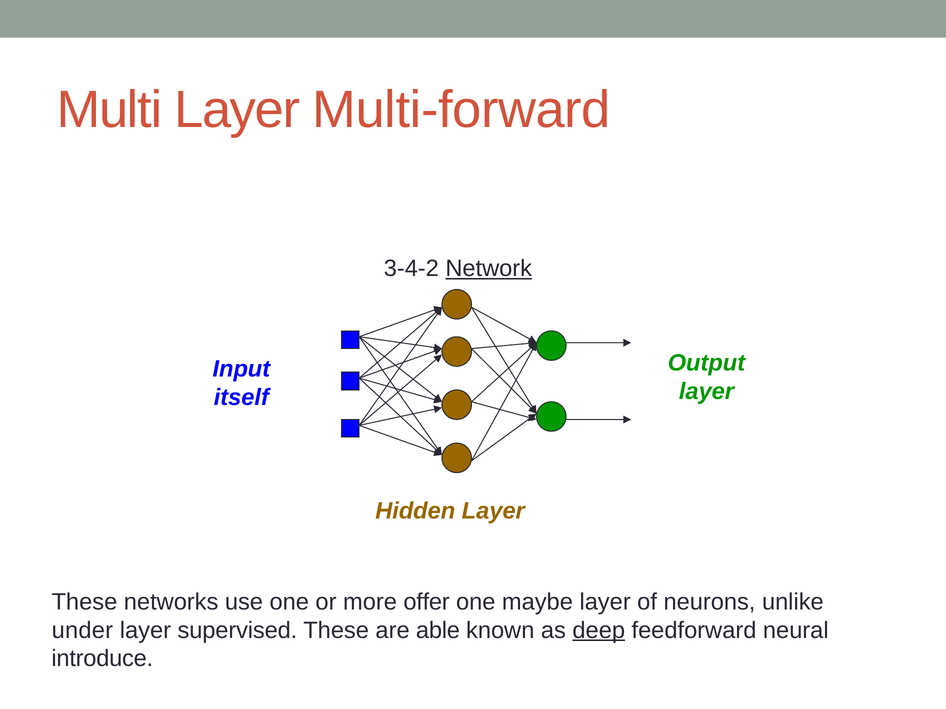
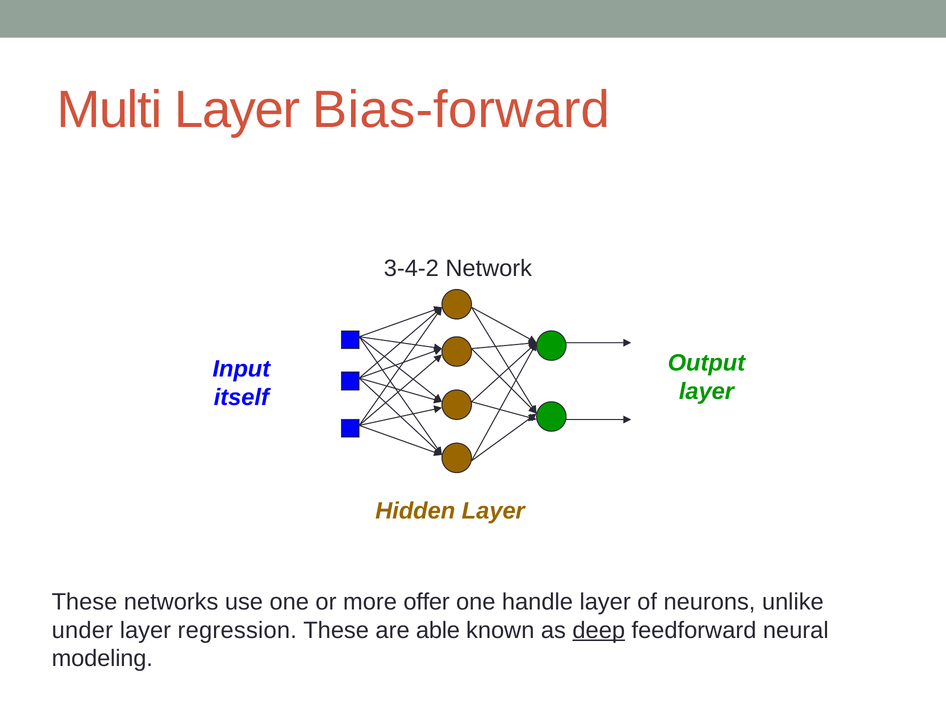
Multi-forward: Multi-forward -> Bias-forward (461, 110)
Network underline: present -> none (489, 269)
maybe: maybe -> handle (537, 602)
supervised: supervised -> regression (237, 631)
introduce: introduce -> modeling (102, 659)
